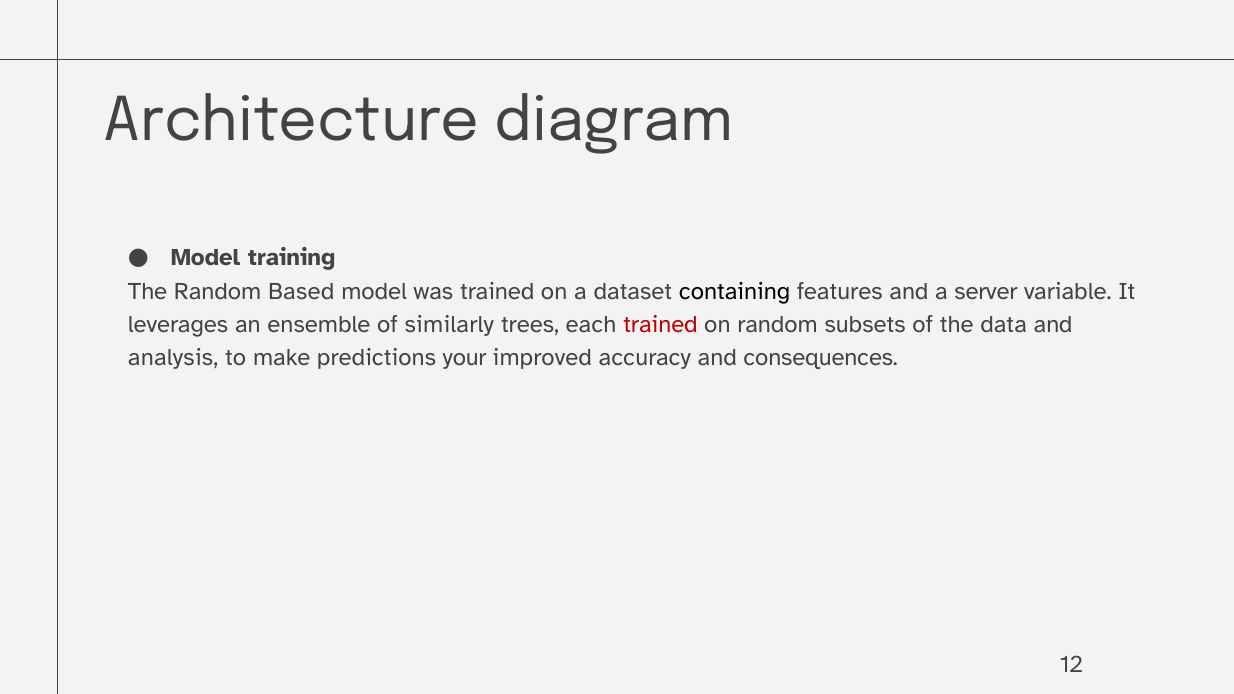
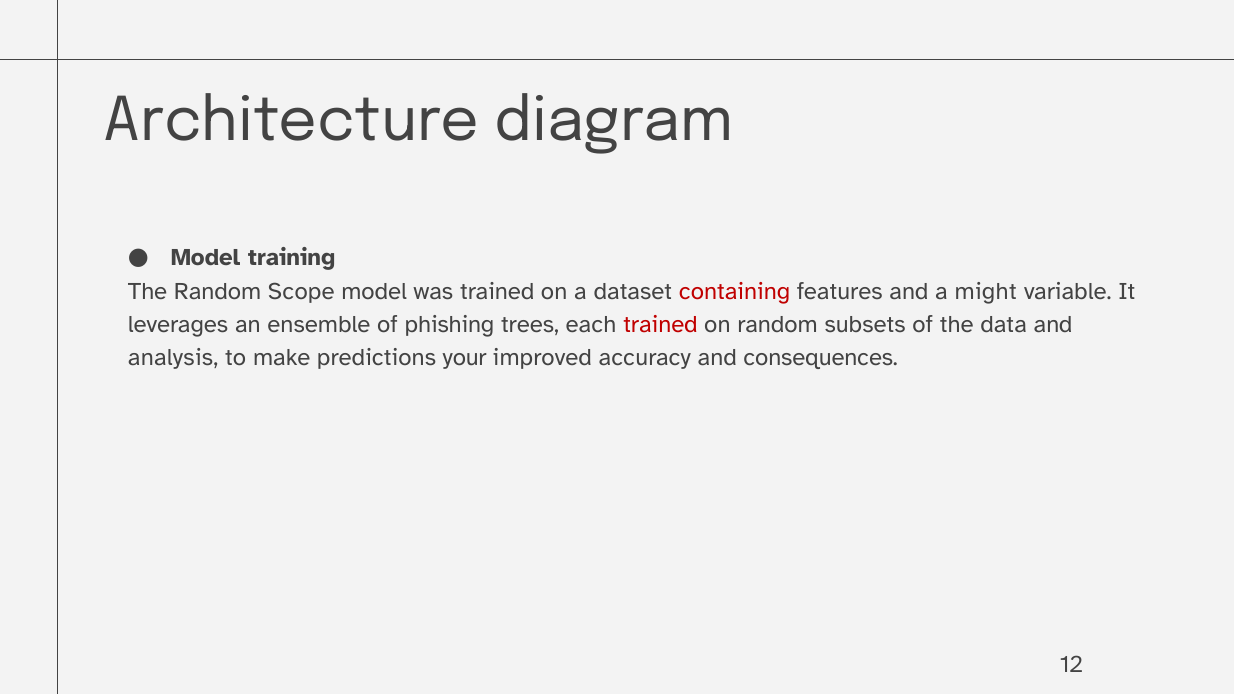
Based: Based -> Scope (301, 291)
containing colour: black -> red (735, 291)
server: server -> might (986, 291)
similarly: similarly -> phishing (450, 324)
